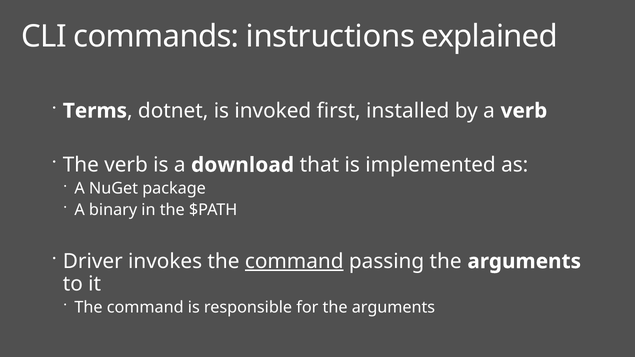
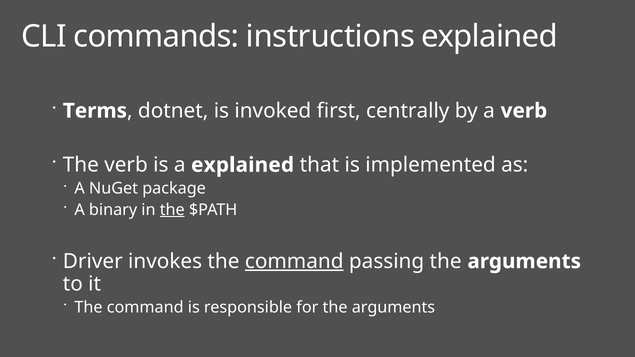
installed: installed -> centrally (408, 111)
a download: download -> explained (243, 165)
the underline: none -> present (172, 210)
